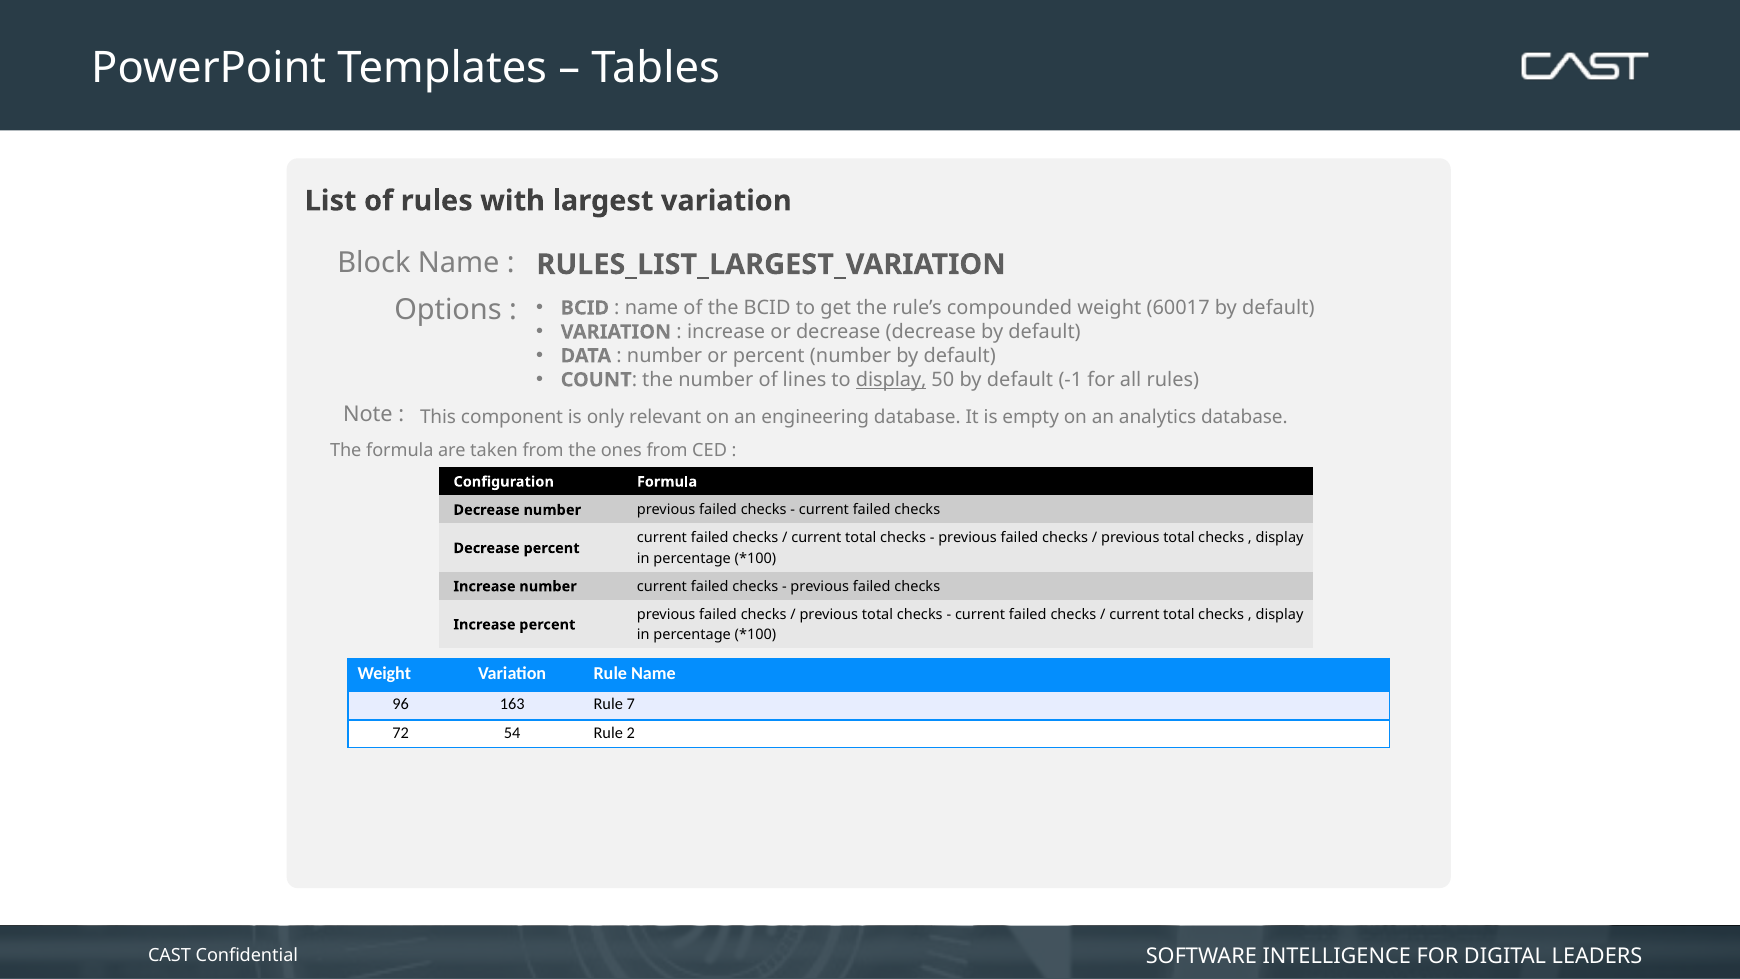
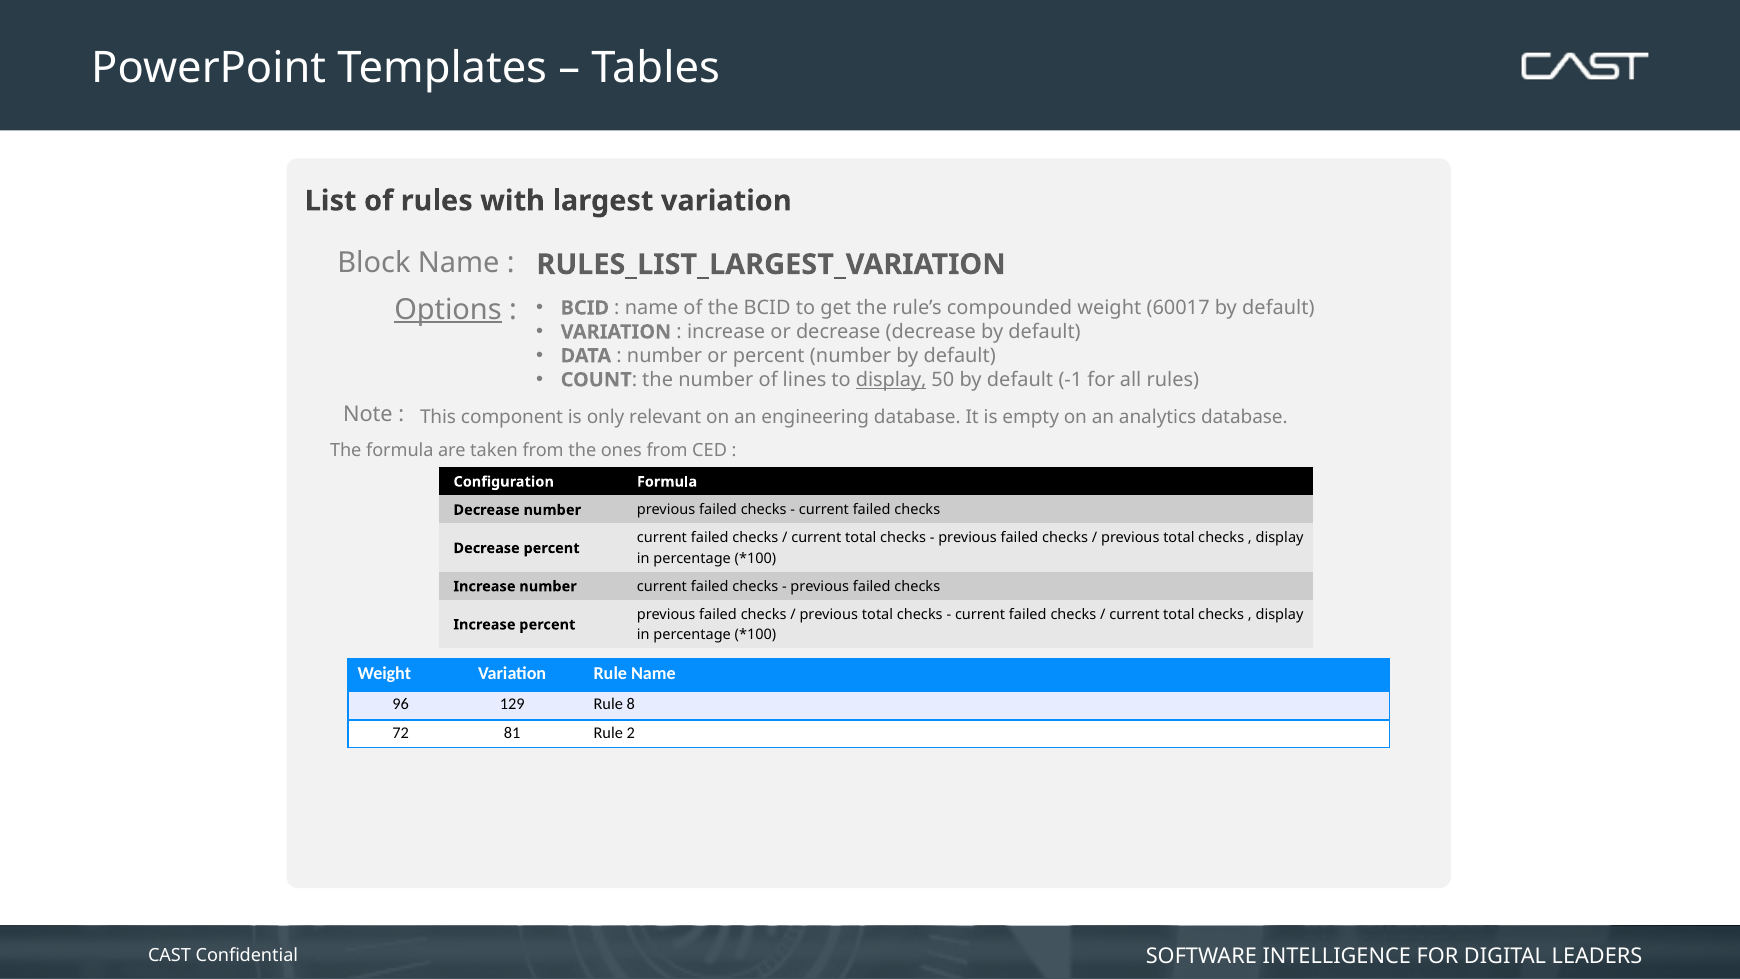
Options underline: none -> present (448, 310)
163: 163 -> 129 (512, 704)
7: 7 -> 8 (631, 704)
54: 54 -> 81 (512, 733)
